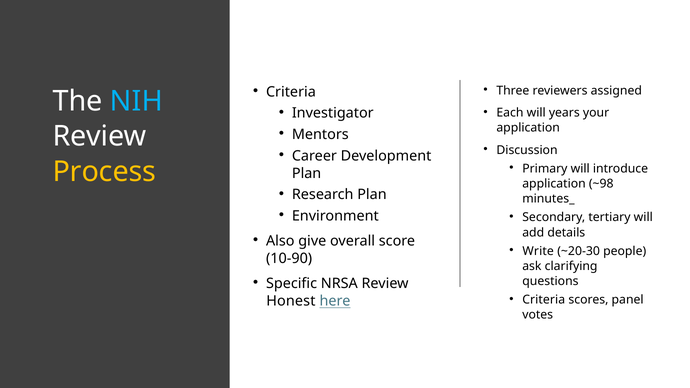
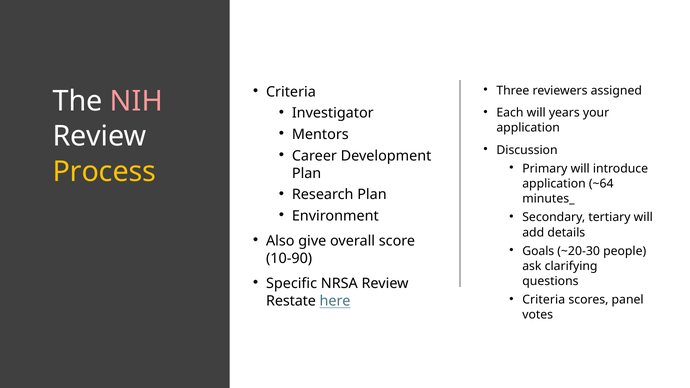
NIH colour: light blue -> pink (136, 101)
~98: ~98 -> ~64 (601, 184)
Write: Write -> Goals (538, 251)
Honest: Honest -> Restate (291, 301)
